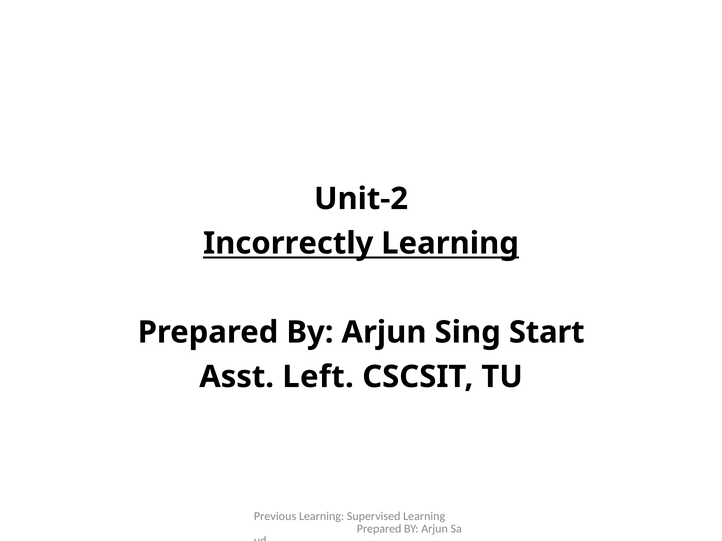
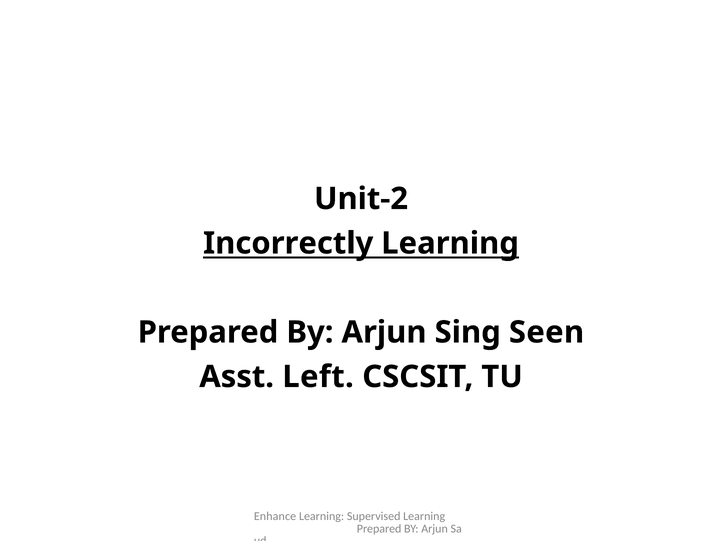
Start: Start -> Seen (546, 333)
Previous: Previous -> Enhance (275, 517)
